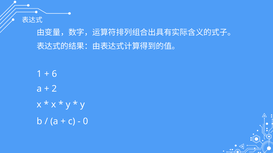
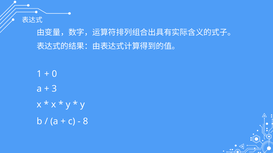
6: 6 -> 0 (54, 74)
2: 2 -> 3 (54, 89)
0: 0 -> 8 (85, 122)
